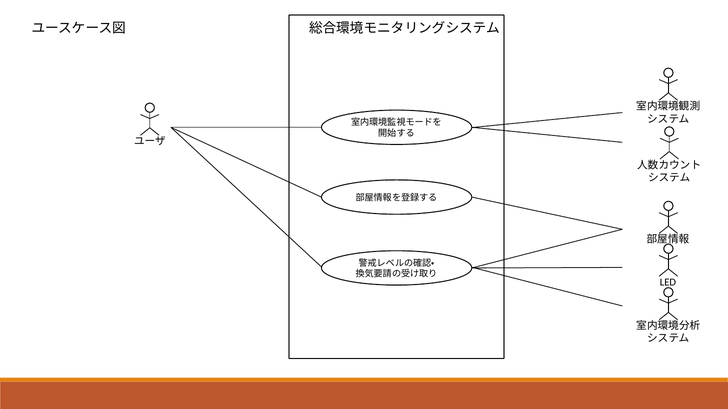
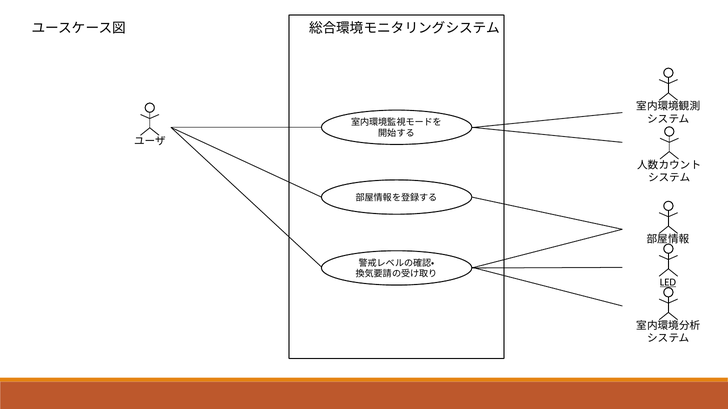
LED underline: none -> present (668, 283)
